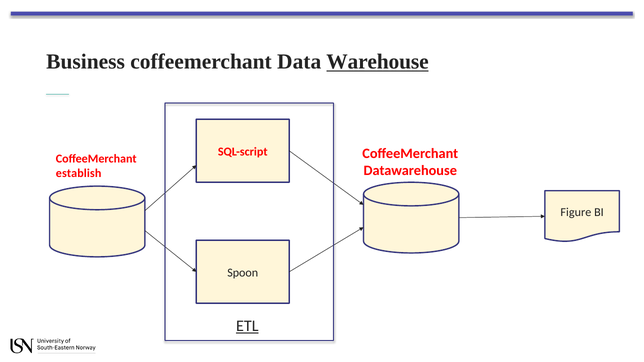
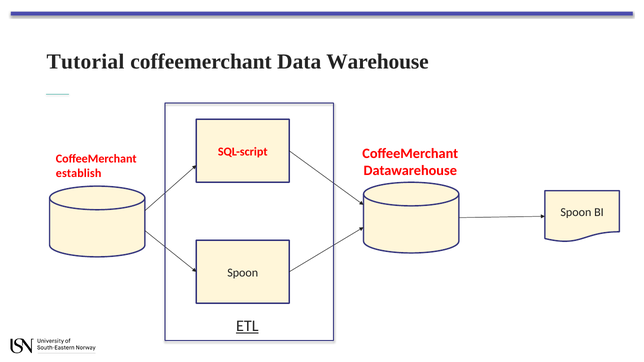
Business: Business -> Tutorial (85, 62)
Warehouse underline: present -> none (377, 62)
Figure: Figure -> Spoon (576, 212)
